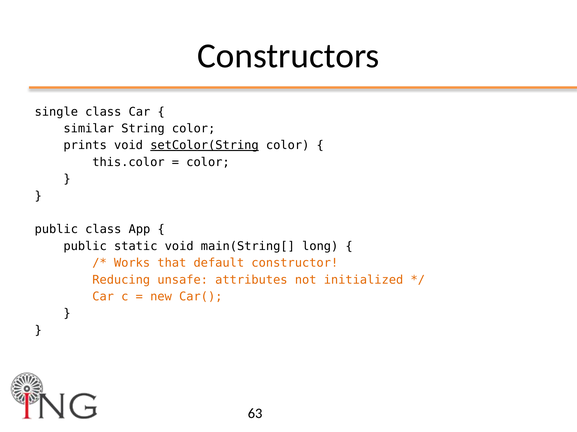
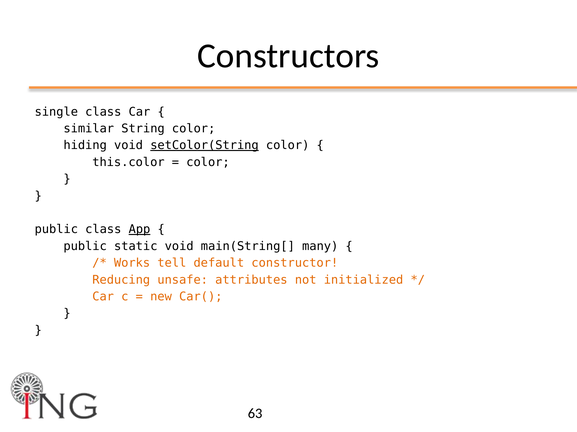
prints: prints -> hiding (85, 146)
App underline: none -> present (139, 230)
long: long -> many (320, 247)
that: that -> tell (172, 263)
